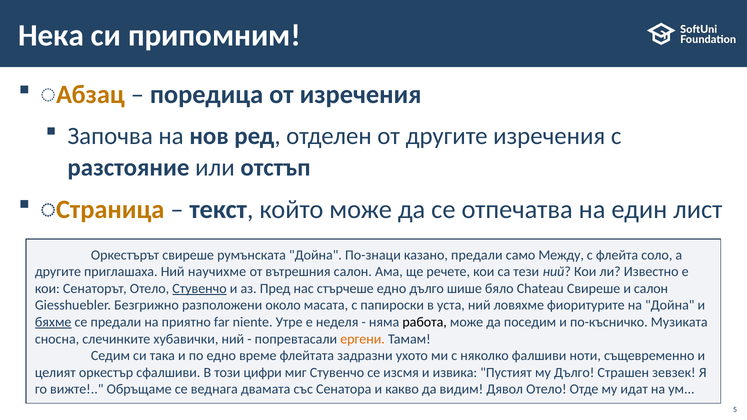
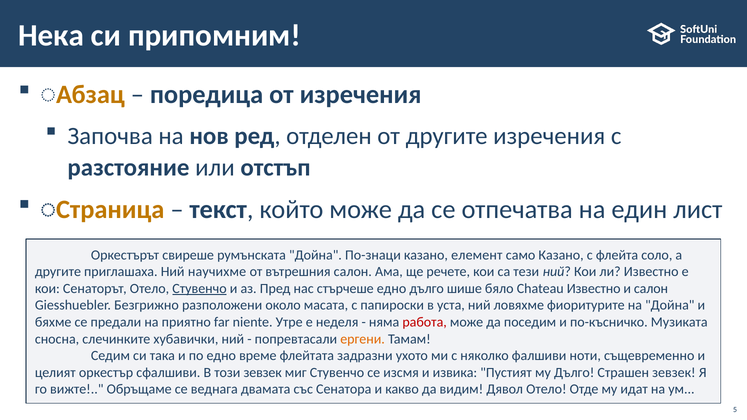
казано предали: предали -> елемент (477, 255)
само Между: Между -> Казано (561, 255)
Chateau Свиреше: Свиреше -> Известно (594, 289)
бяхме underline: present -> none (53, 322)
работа colour: black -> red (425, 322)
този цифри: цифри -> зевзек (263, 373)
